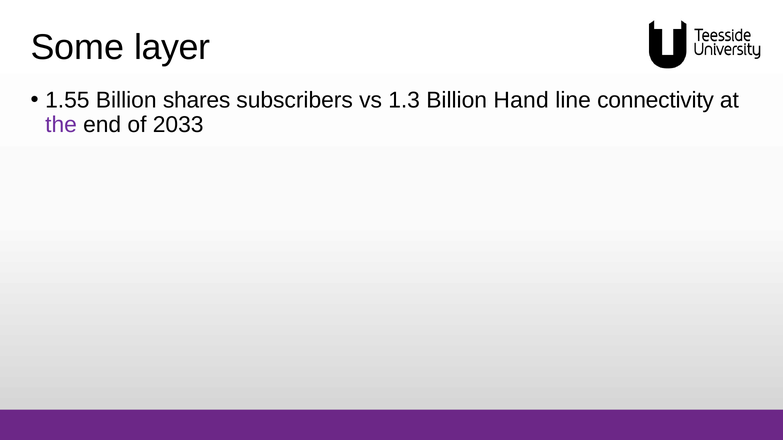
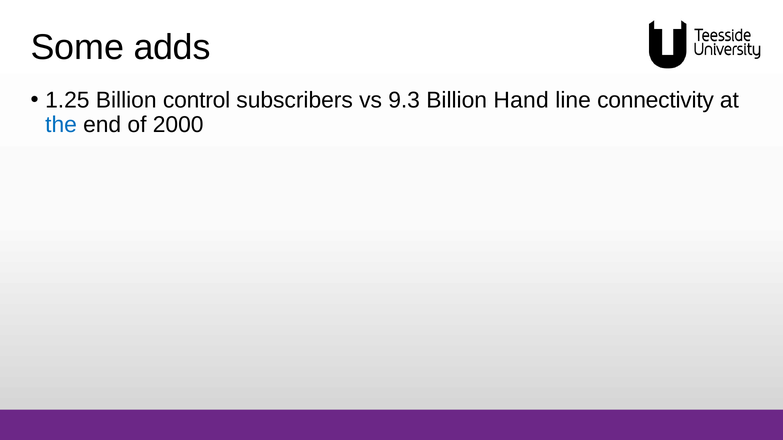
layer: layer -> adds (172, 47)
1.55: 1.55 -> 1.25 (67, 100)
shares: shares -> control (197, 100)
1.3: 1.3 -> 9.3 (404, 100)
the colour: purple -> blue (61, 125)
2033: 2033 -> 2000 (178, 125)
